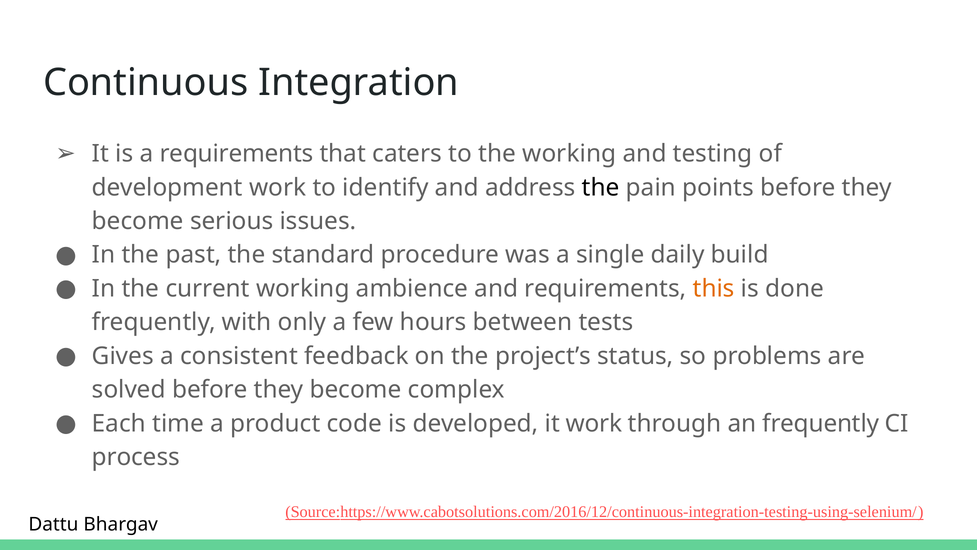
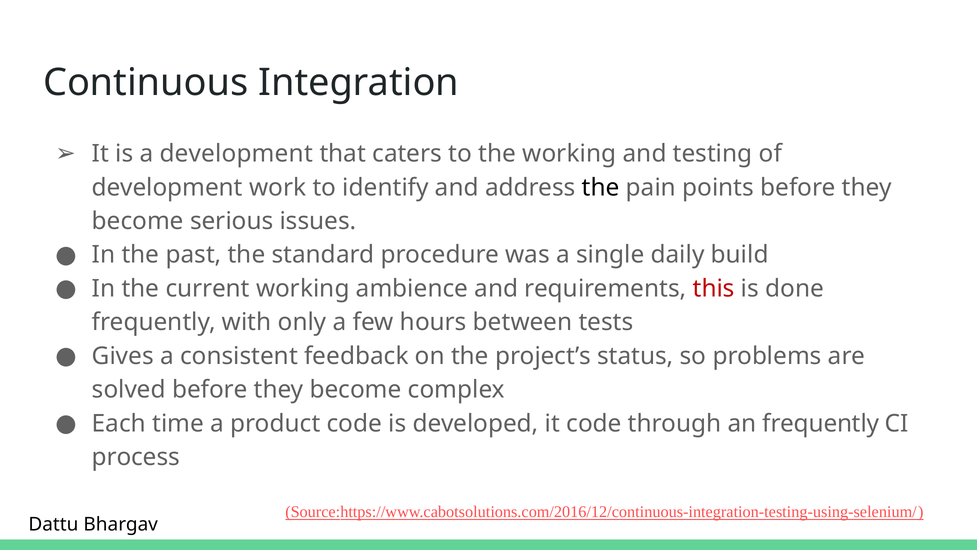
a requirements: requirements -> development (236, 154)
this colour: orange -> red (714, 288)
it work: work -> code (594, 423)
